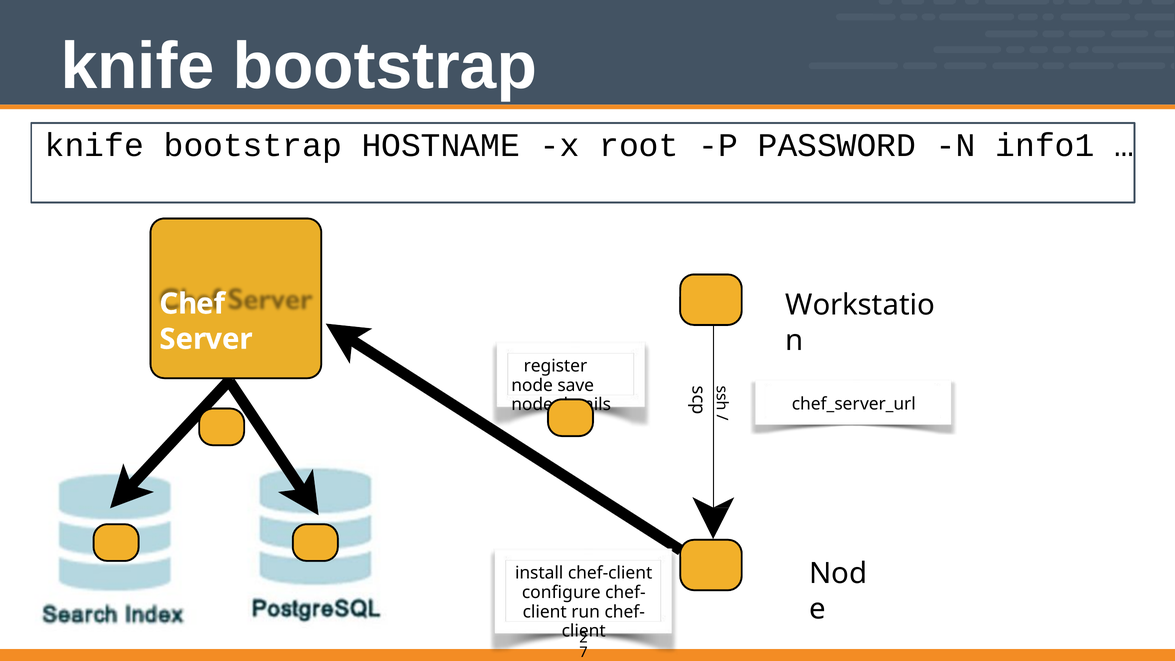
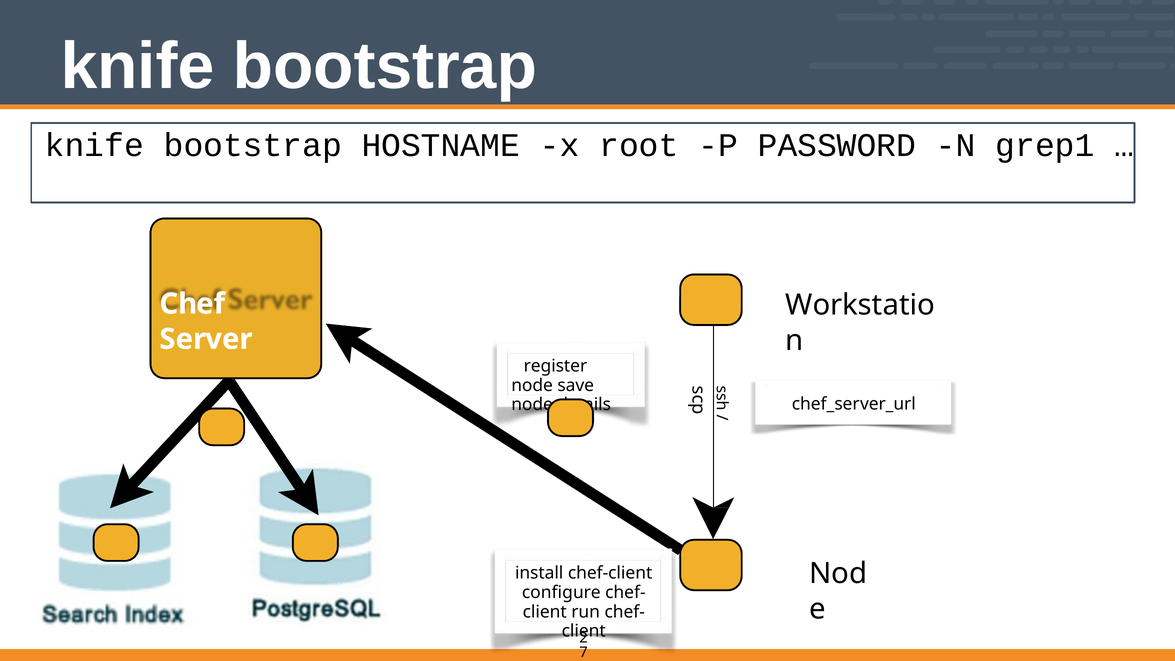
info1: info1 -> grep1 (1045, 145)
